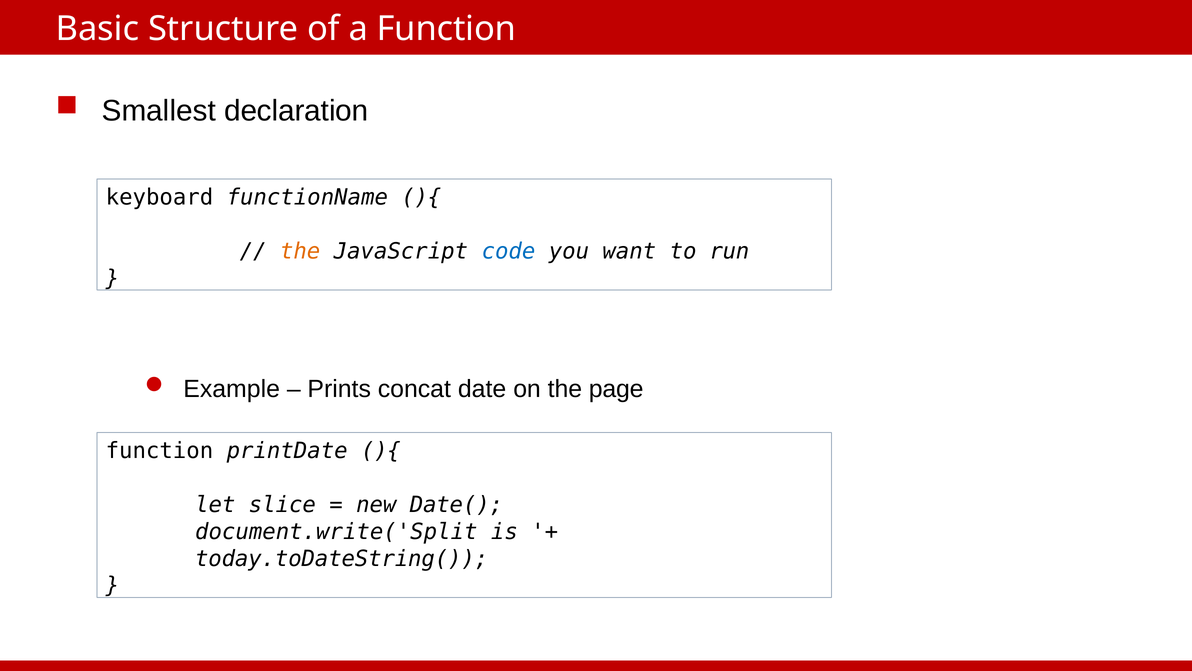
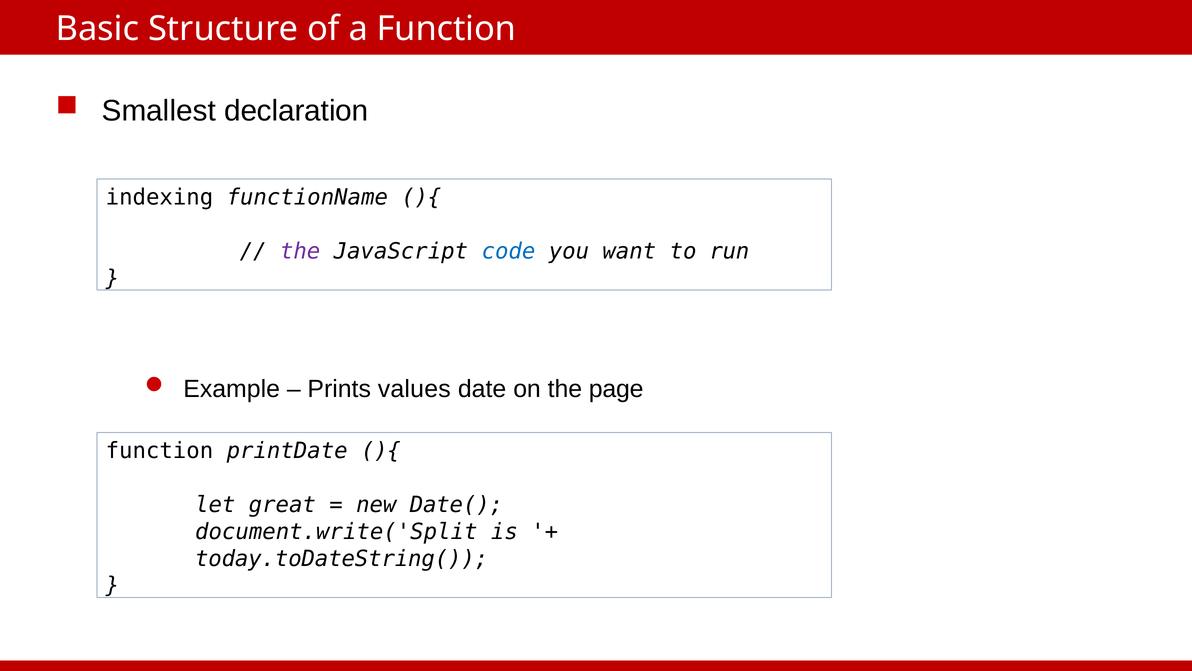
keyboard: keyboard -> indexing (159, 197)
the colour: orange -> purple (300, 251)
concat: concat -> values (414, 389)
slice: slice -> great (282, 505)
